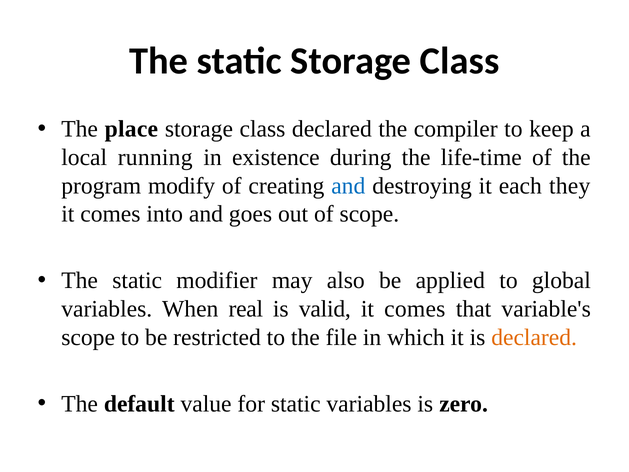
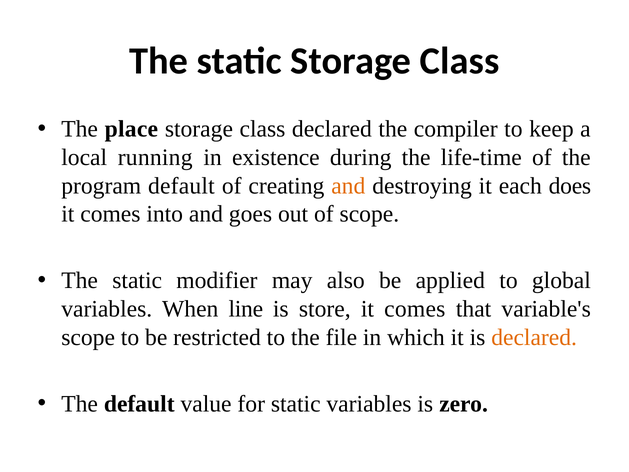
program modify: modify -> default (181, 186)
and colour: blue -> orange (348, 186)
they: they -> does (570, 186)
real: real -> line (246, 309)
valid: valid -> store (325, 309)
